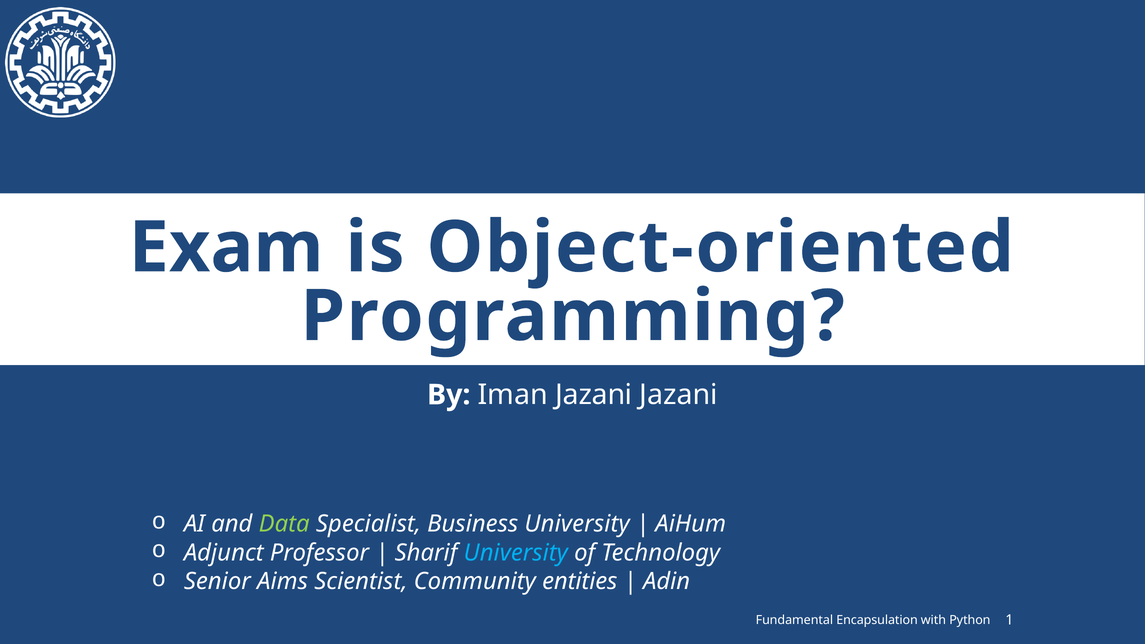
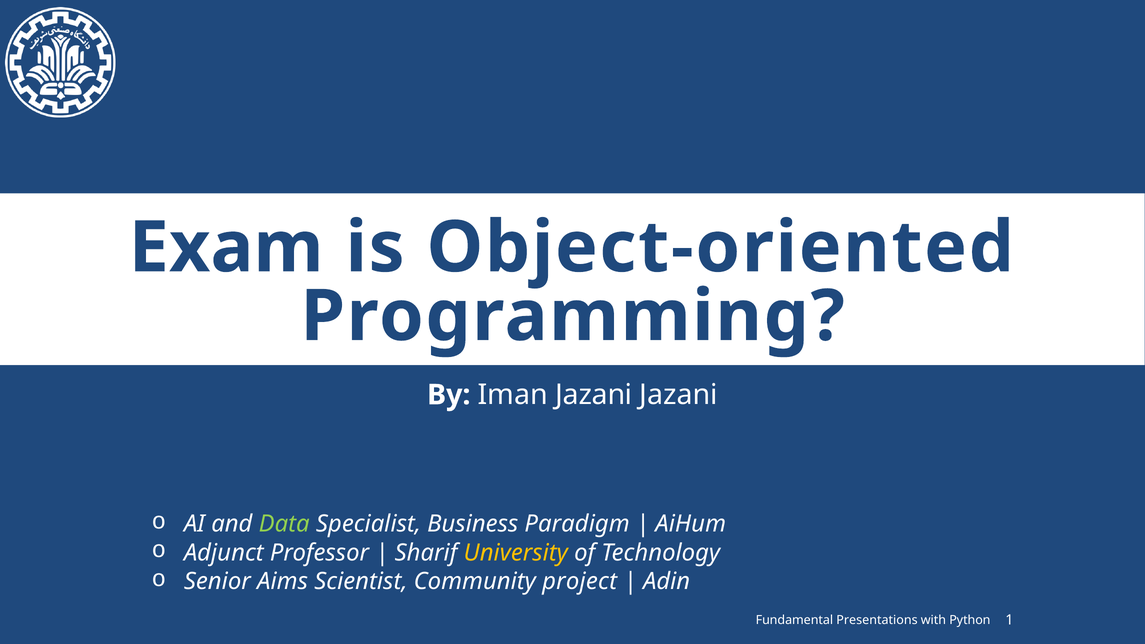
Business University: University -> Paradigm (577, 524)
University colour: light blue -> yellow (516, 553)
entities: entities -> project (580, 581)
Encapsulation: Encapsulation -> Presentations (877, 620)
